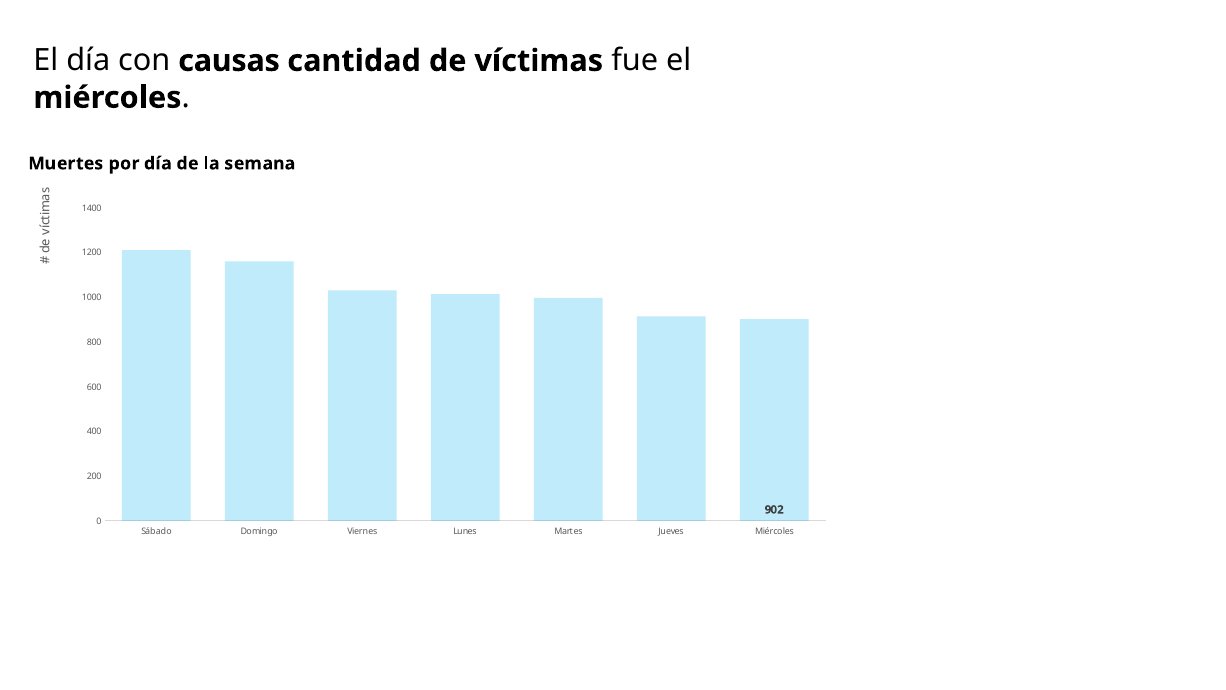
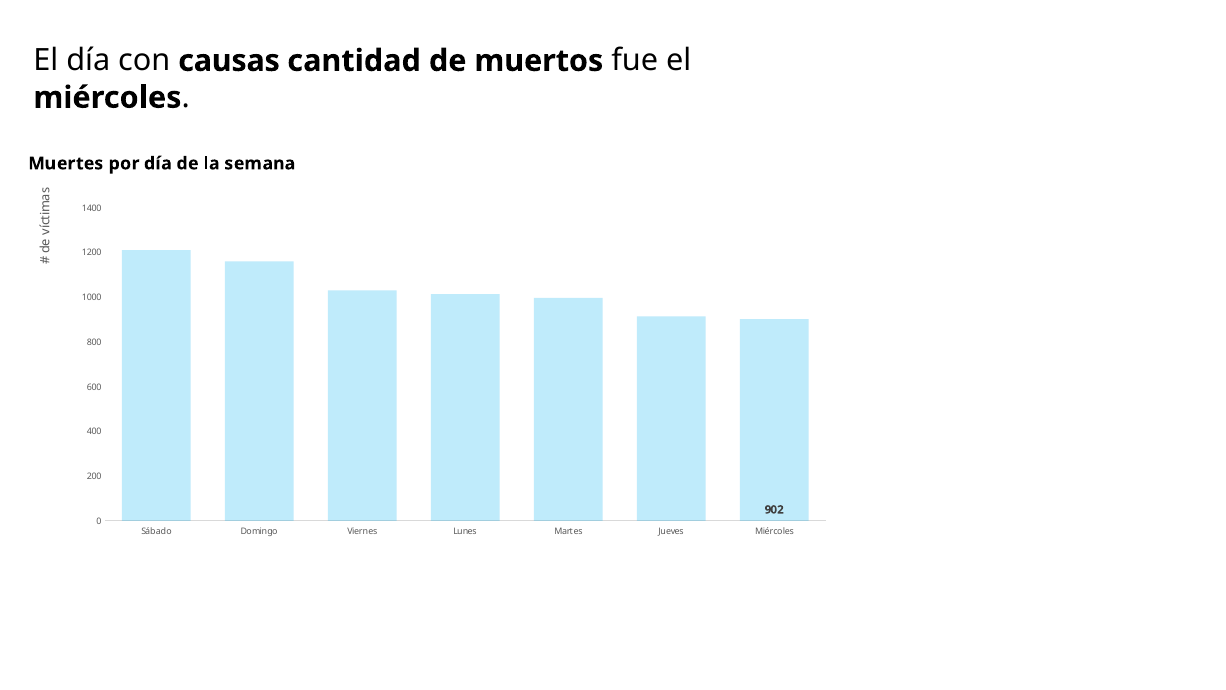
víctimas: víctimas -> muertos (539, 61)
